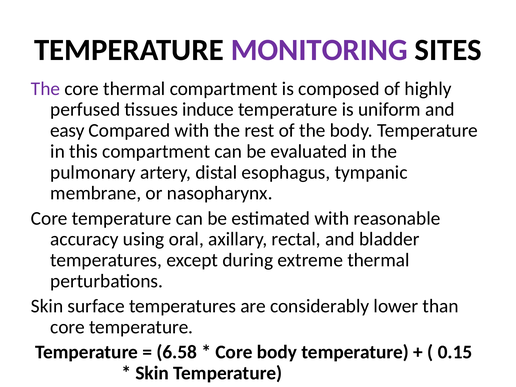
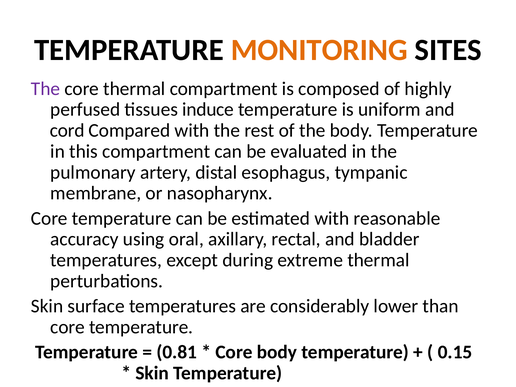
MONITORING colour: purple -> orange (319, 50)
easy: easy -> cord (67, 130)
6.58: 6.58 -> 0.81 (177, 352)
